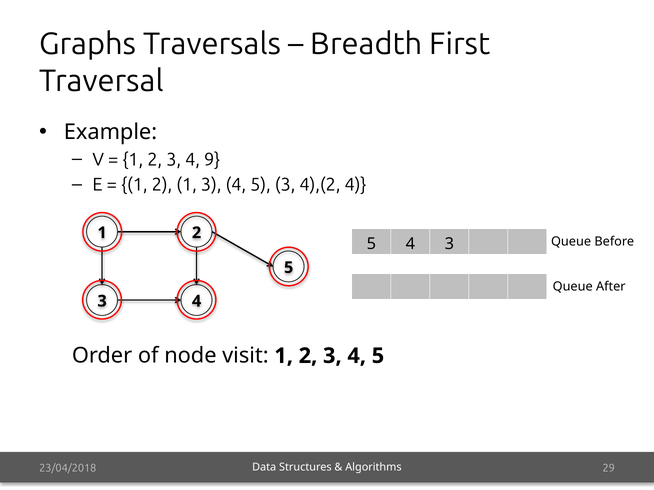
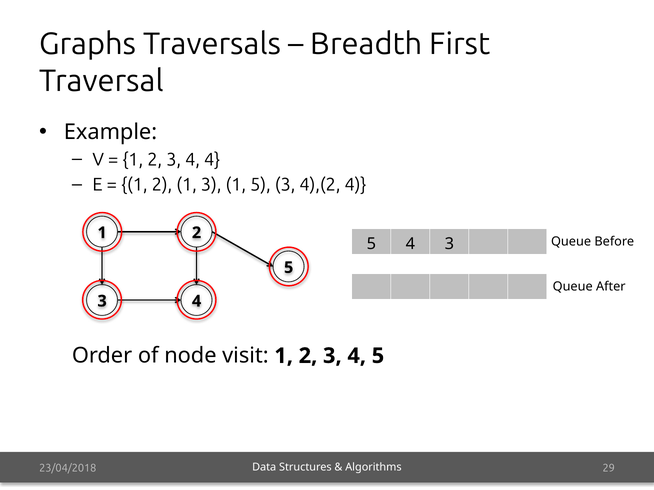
4 9: 9 -> 4 (212, 160)
2 1 3 4: 4 -> 1 (236, 185)
